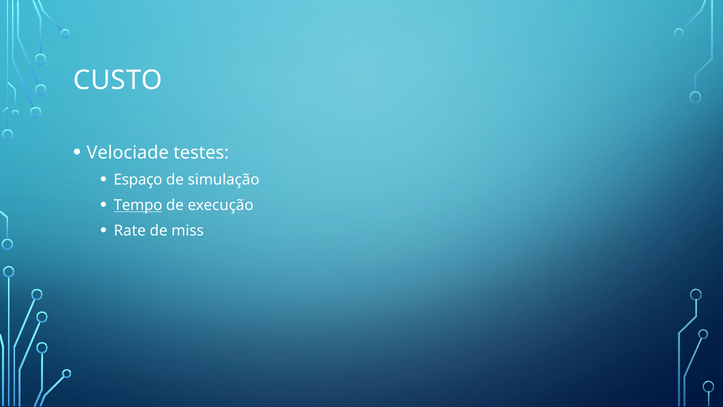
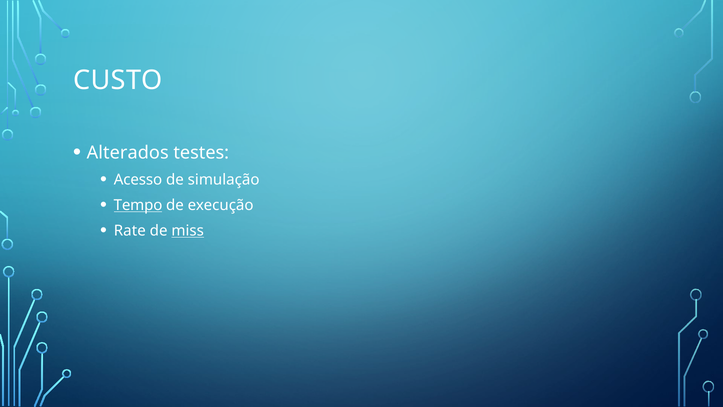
Velociade: Velociade -> Alterados (128, 153)
Espaço: Espaço -> Acesso (138, 180)
miss underline: none -> present (188, 231)
